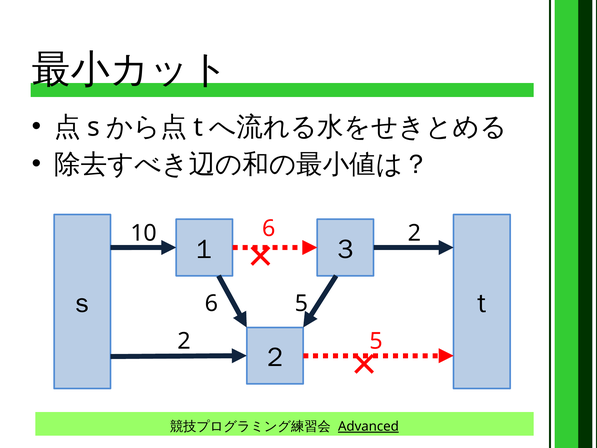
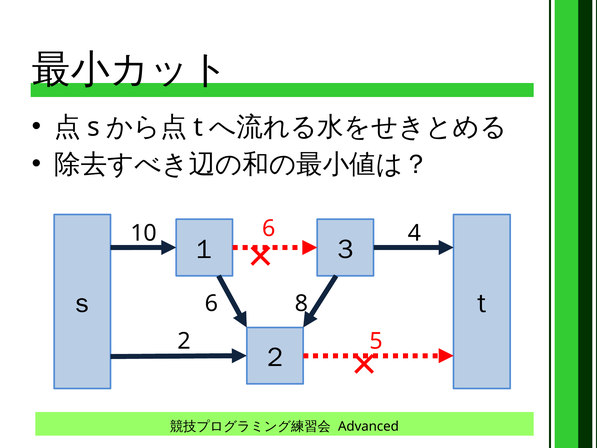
6 2: 2 -> 4 (414, 233)
6 5: 5 -> 8 (302, 303)
Advanced underline: present -> none (368, 426)
